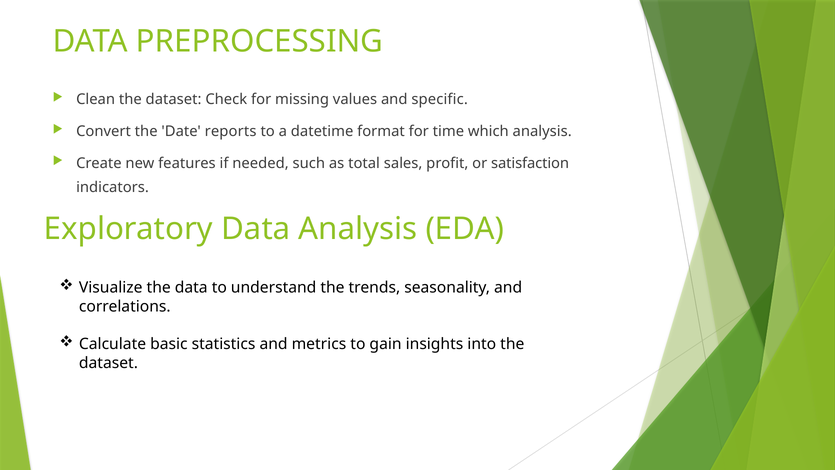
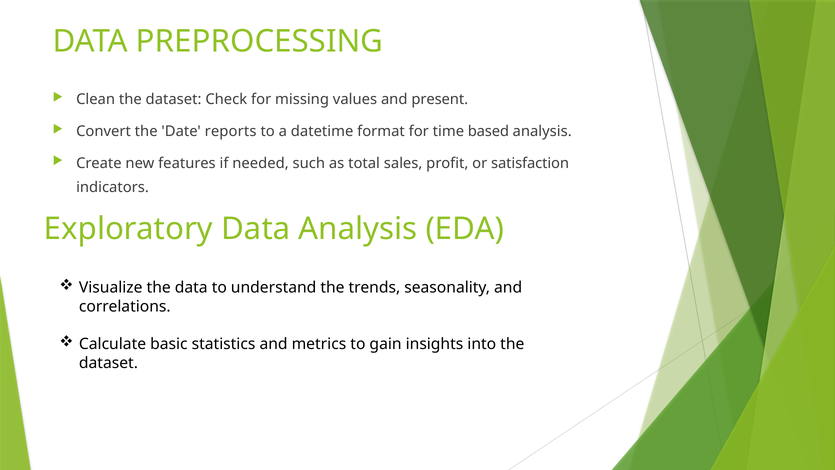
specific: specific -> present (440, 99)
which: which -> based (488, 131)
